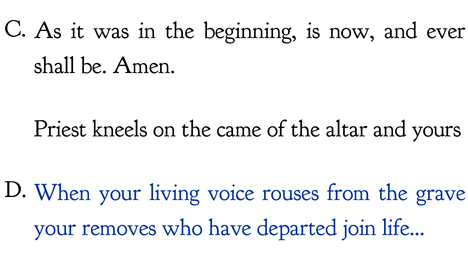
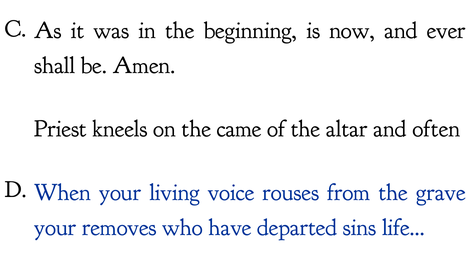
yours: yours -> often (436, 129)
join: join -> sins (359, 227)
